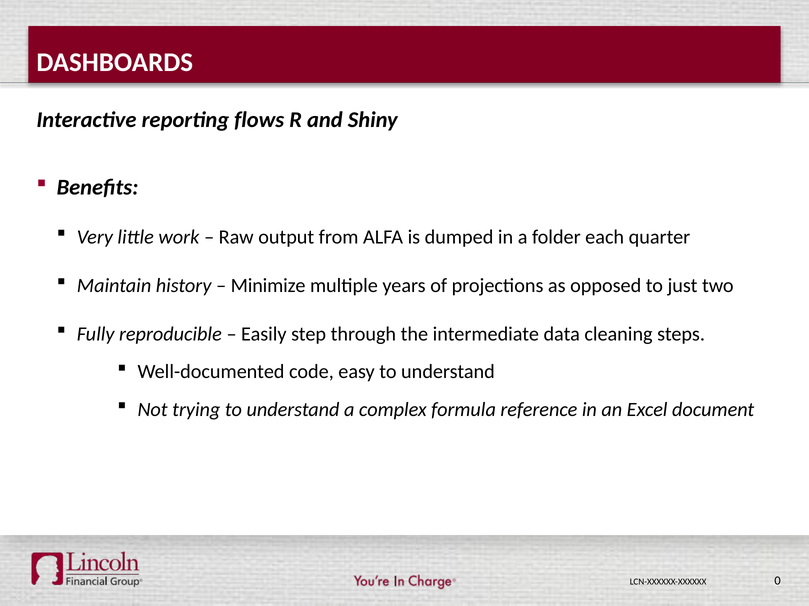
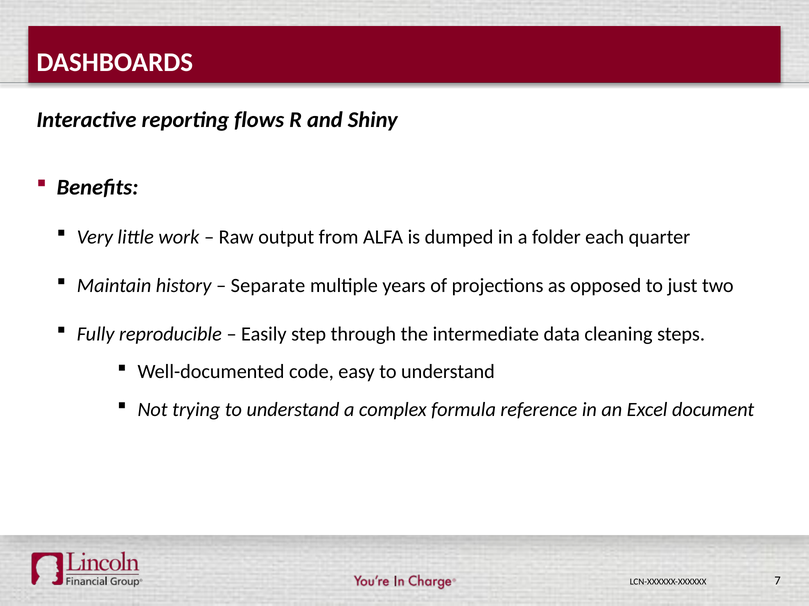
Minimize: Minimize -> Separate (268, 286)
0: 0 -> 7 (778, 581)
